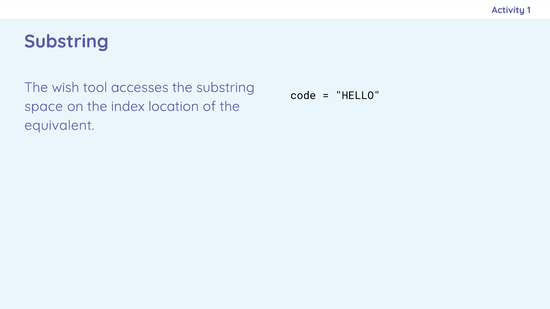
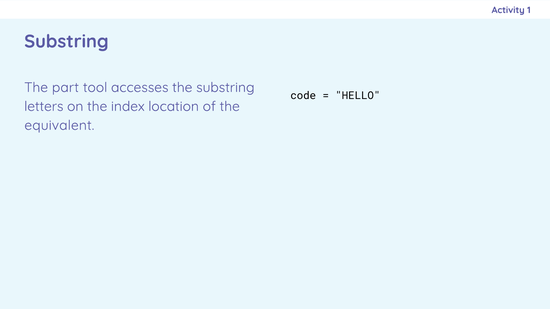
wish: wish -> part (65, 88)
space: space -> letters (44, 107)
